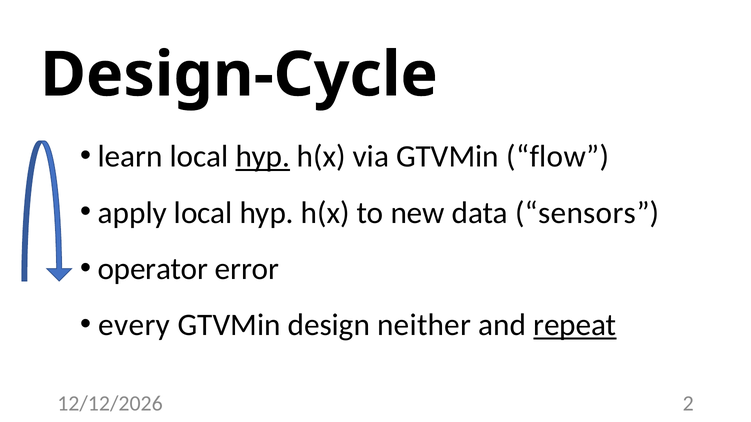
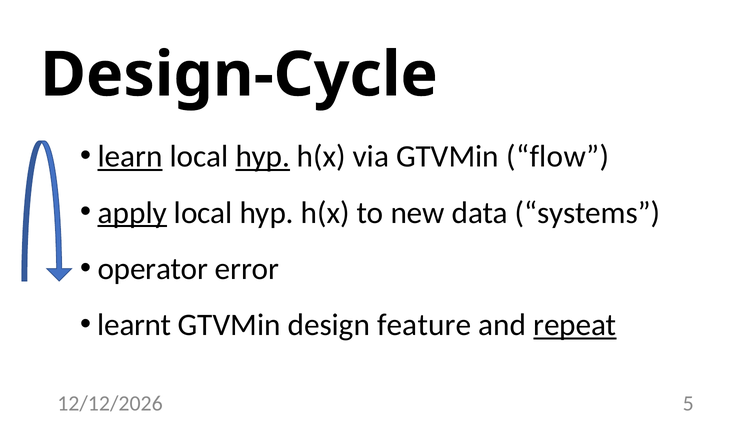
learn underline: none -> present (130, 157)
apply underline: none -> present (132, 213)
sensors: sensors -> systems (587, 213)
every: every -> learnt (134, 326)
neither: neither -> feature (424, 326)
2: 2 -> 5 (688, 404)
